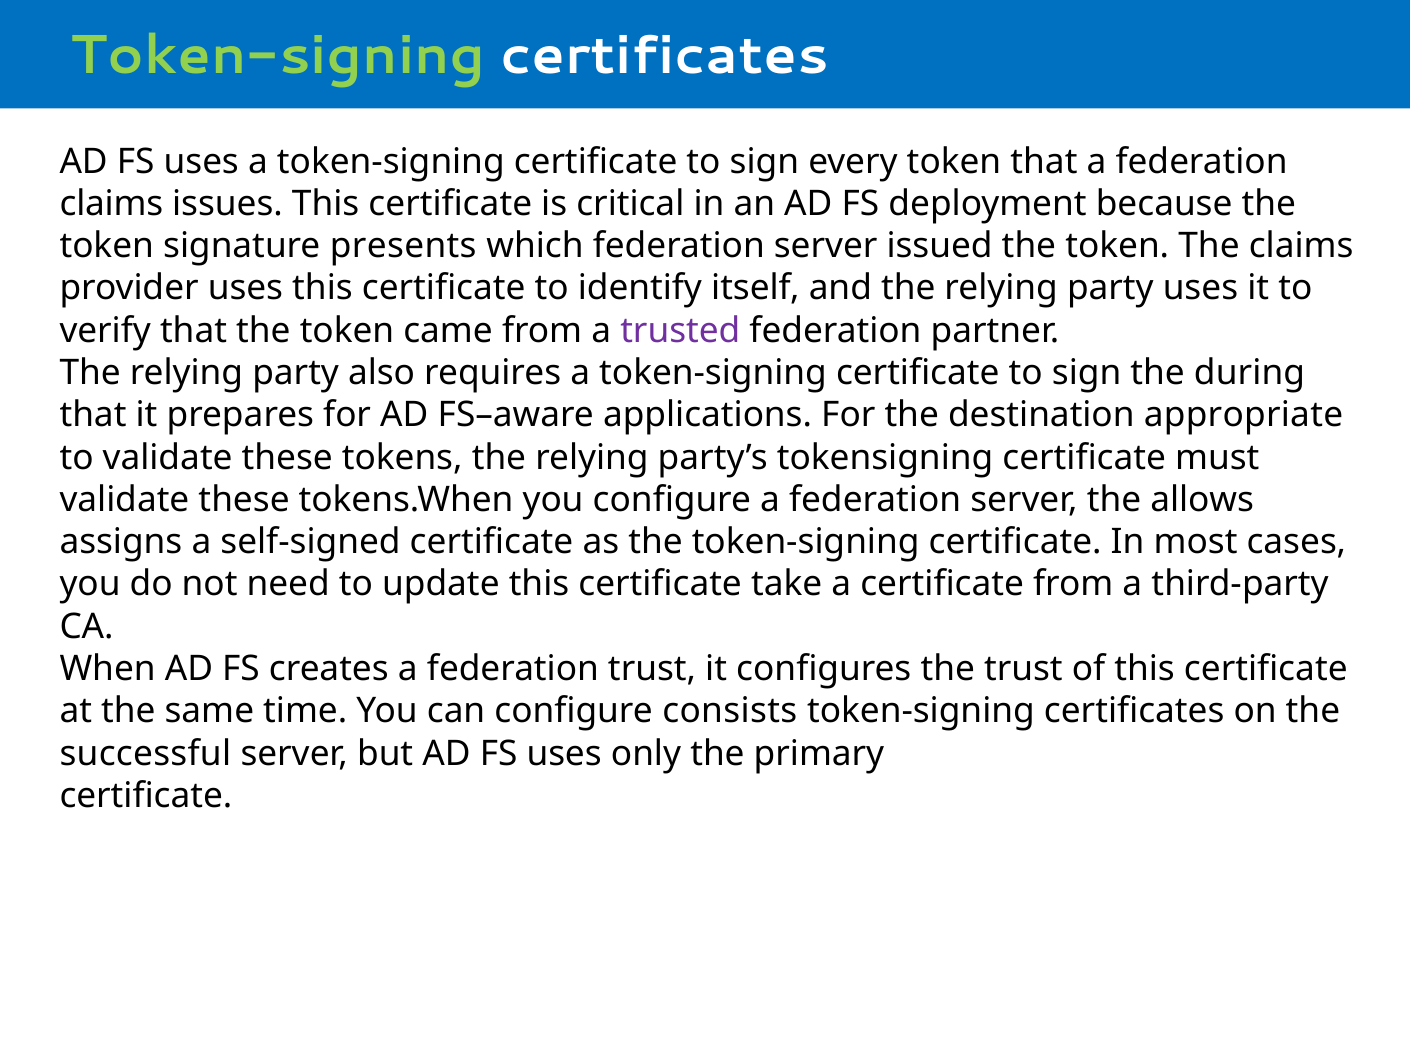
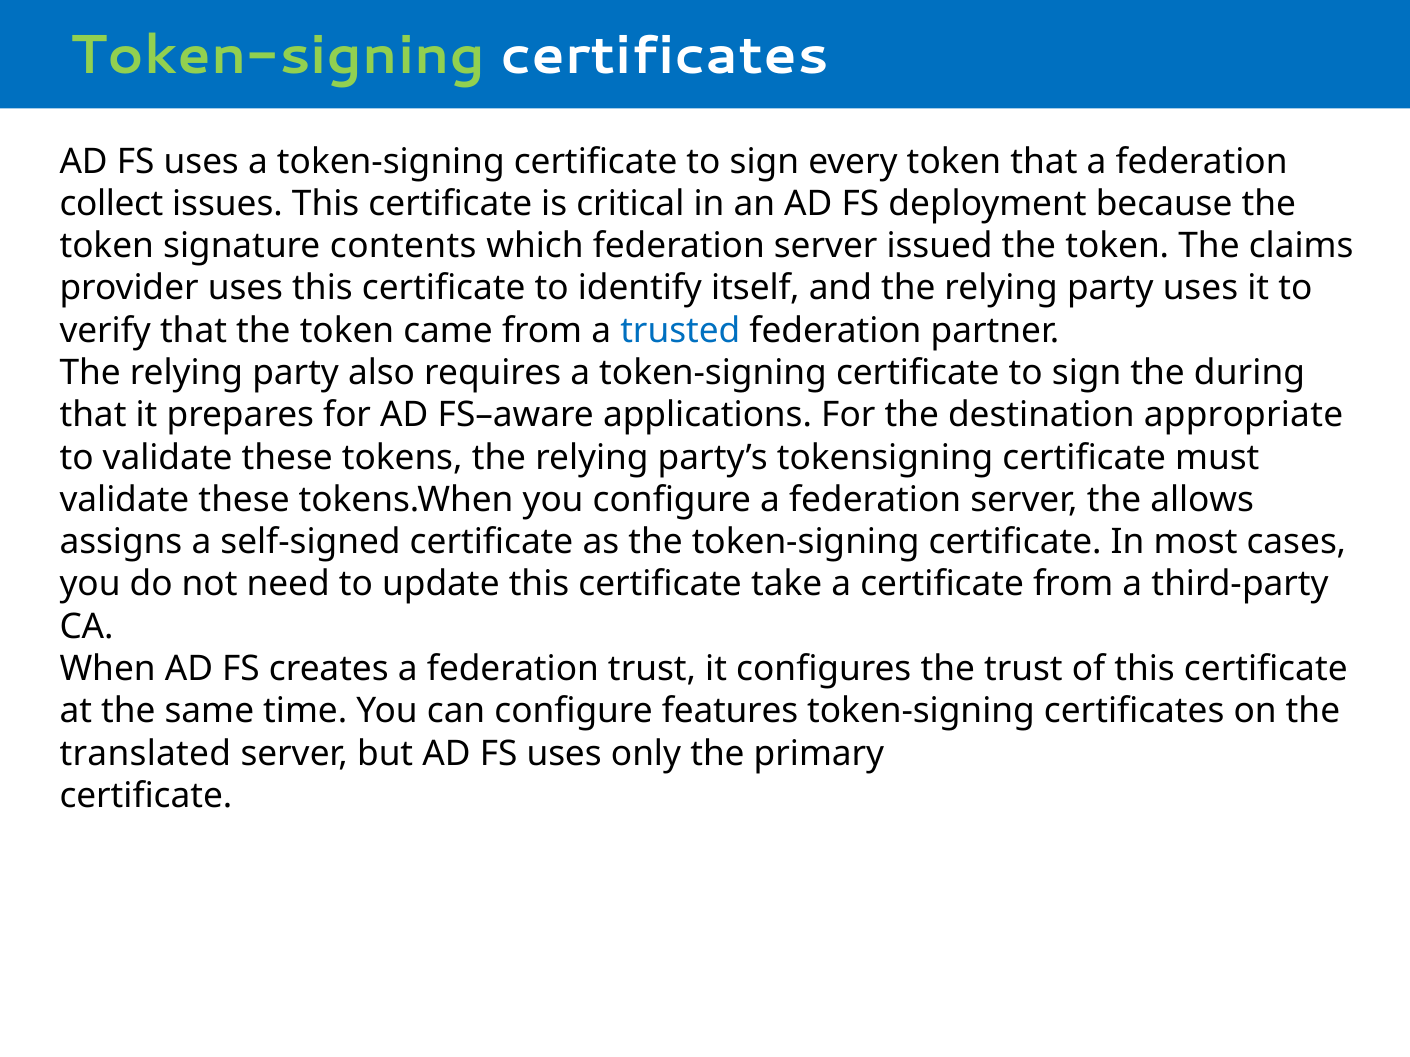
claims: claims -> collect (111, 204)
presents: presents -> contents (403, 246)
trusted colour: purple -> blue (680, 331)
consists: consists -> features (730, 711)
successful: successful -> translated (145, 754)
